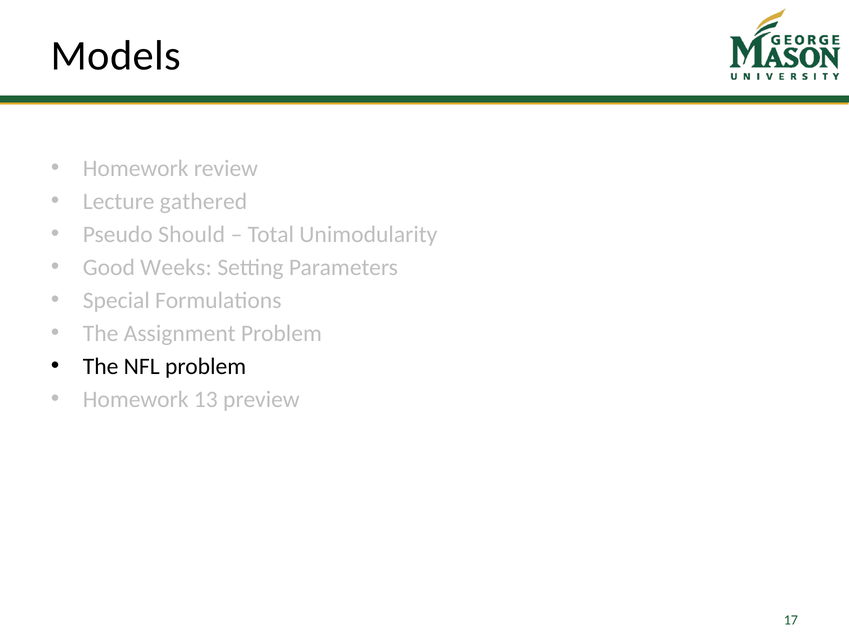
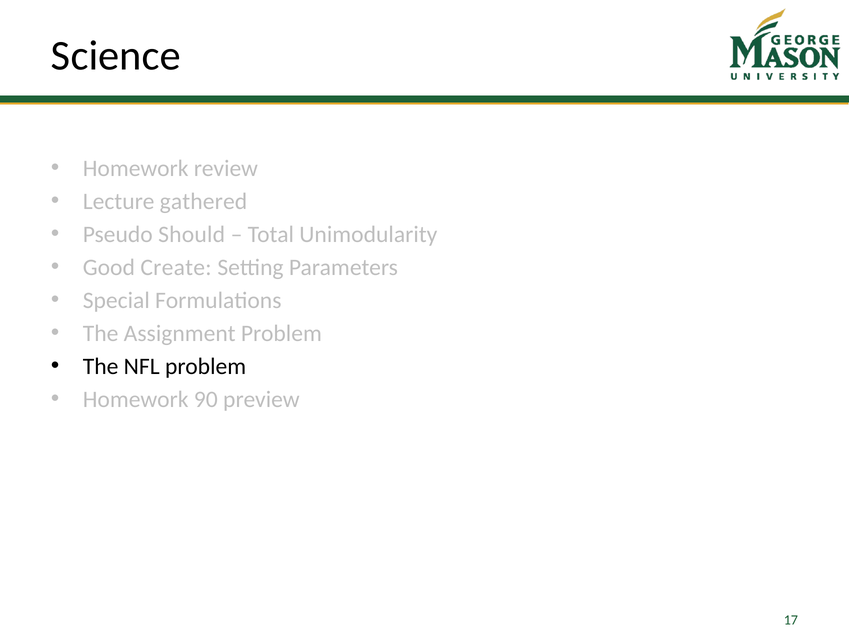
Models: Models -> Science (116, 56)
Weeks: Weeks -> Create (176, 268)
13: 13 -> 90 (206, 400)
